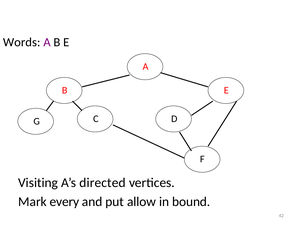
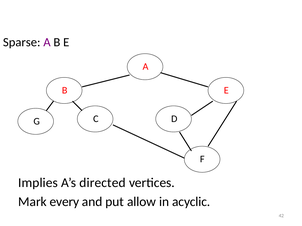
Words: Words -> Sparse (22, 42)
Visiting: Visiting -> Implies (38, 183)
bound: bound -> acyclic (191, 202)
